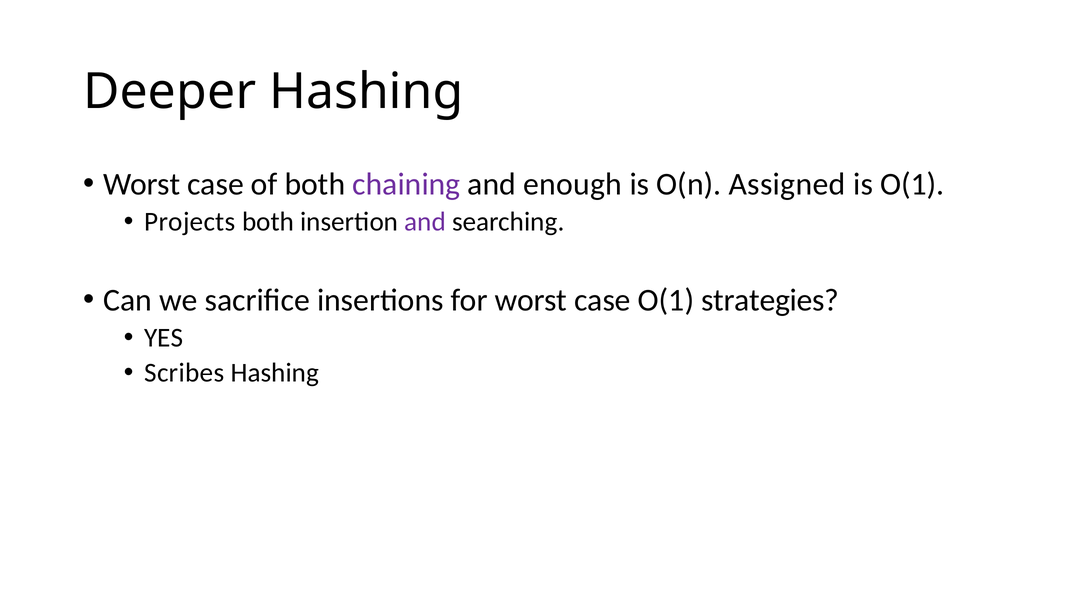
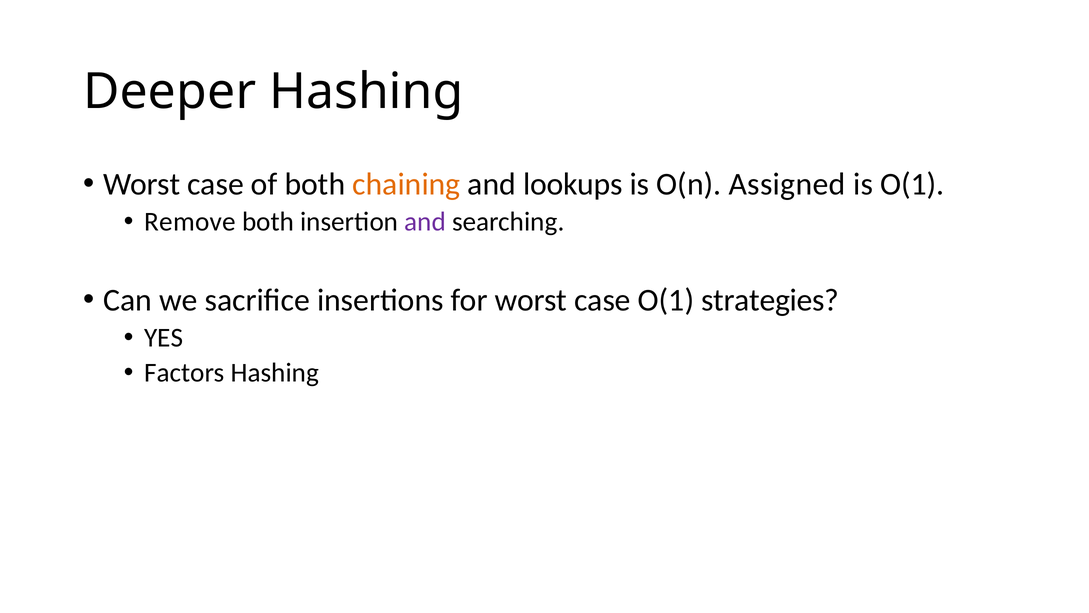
chaining colour: purple -> orange (406, 184)
enough: enough -> lookups (573, 184)
Projects: Projects -> Remove (190, 222)
Scribes: Scribes -> Factors (184, 372)
